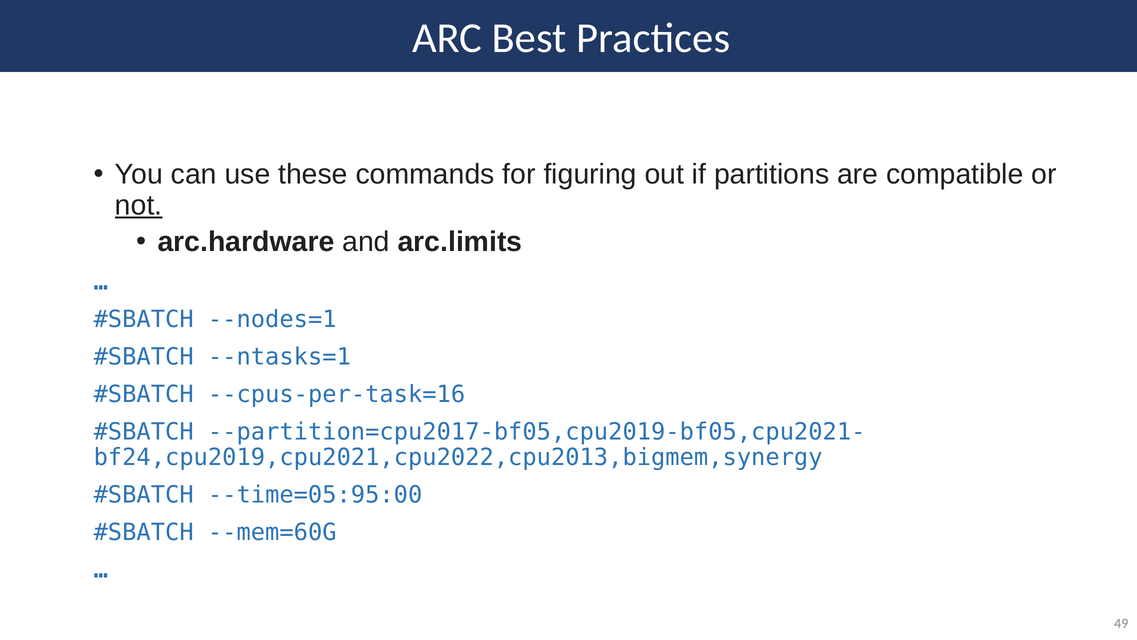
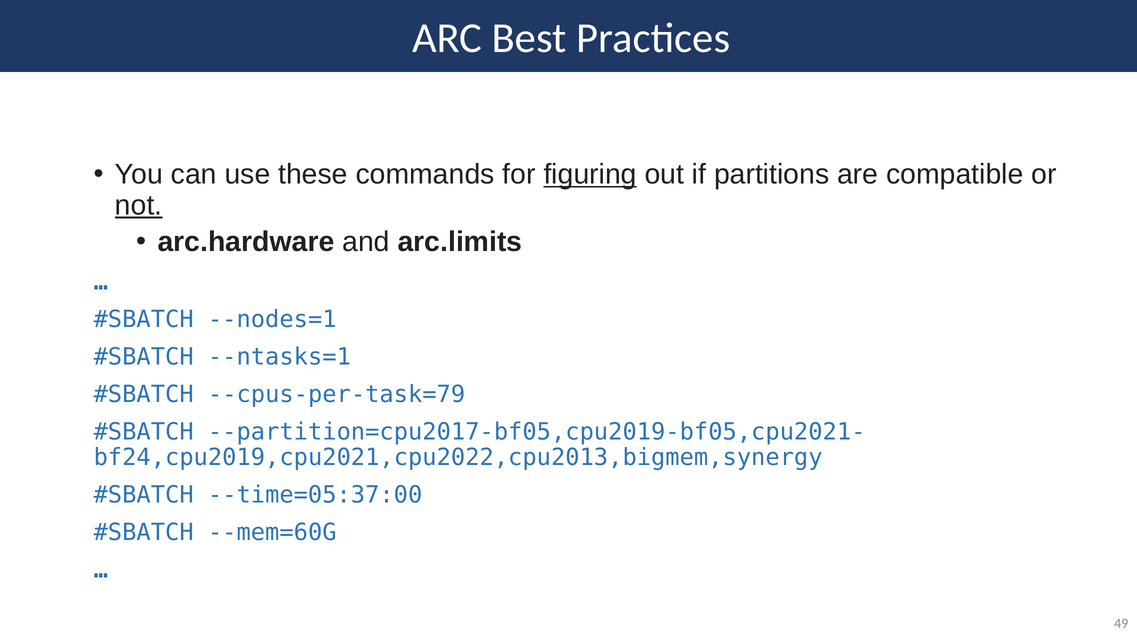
figuring underline: none -> present (590, 174)
--cpus-per-task=16: --cpus-per-task=16 -> --cpus-per-task=79 (337, 394)
--time=05:95:00: --time=05:95:00 -> --time=05:37:00 (315, 494)
